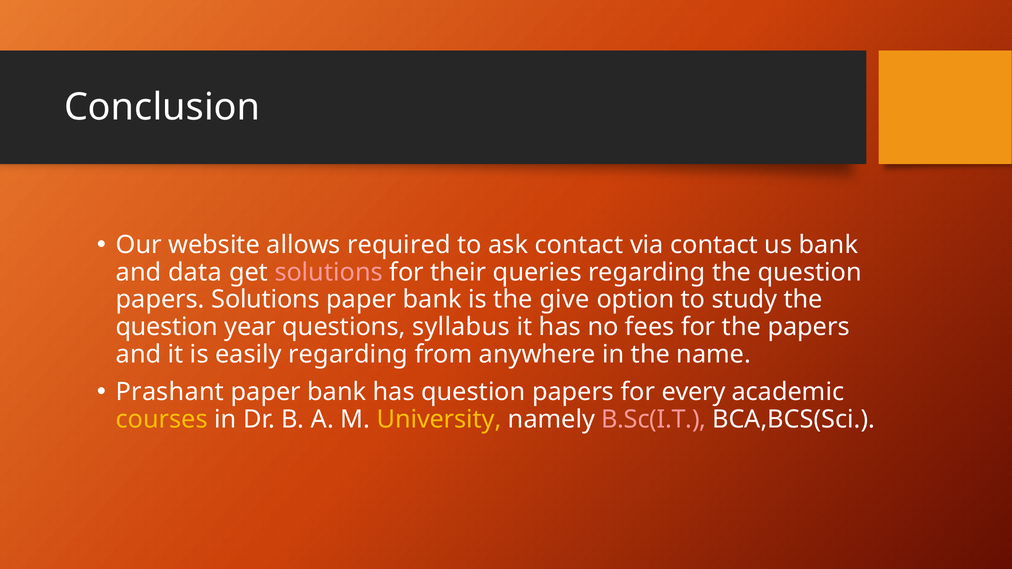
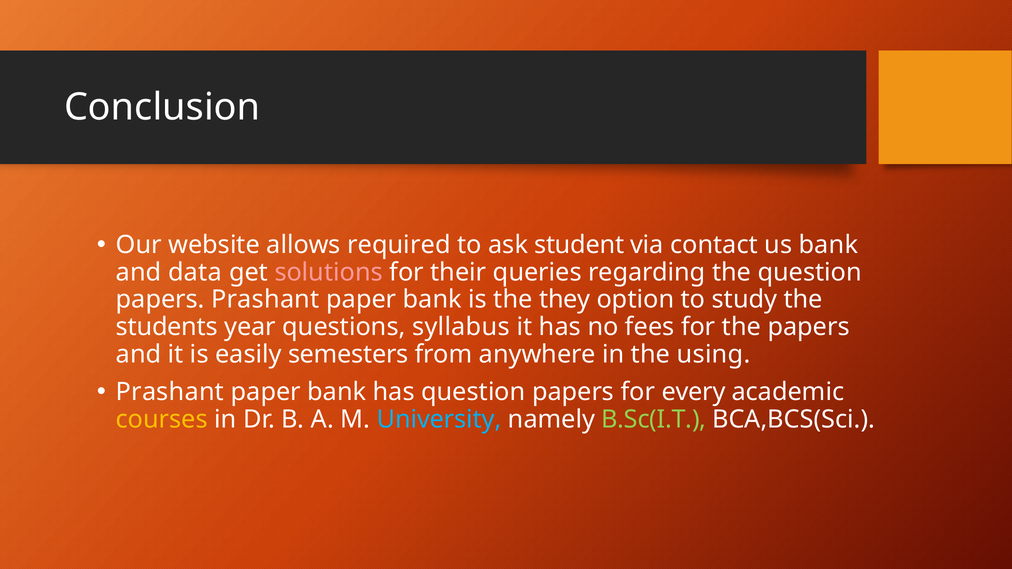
ask contact: contact -> student (579, 245)
papers Solutions: Solutions -> Prashant (265, 300)
give: give -> they (565, 300)
question: question -> students (167, 327)
easily regarding: regarding -> semesters (348, 354)
name: name -> using (714, 354)
University colour: yellow -> light blue (439, 420)
B.Sc(I.T colour: pink -> light green (654, 420)
